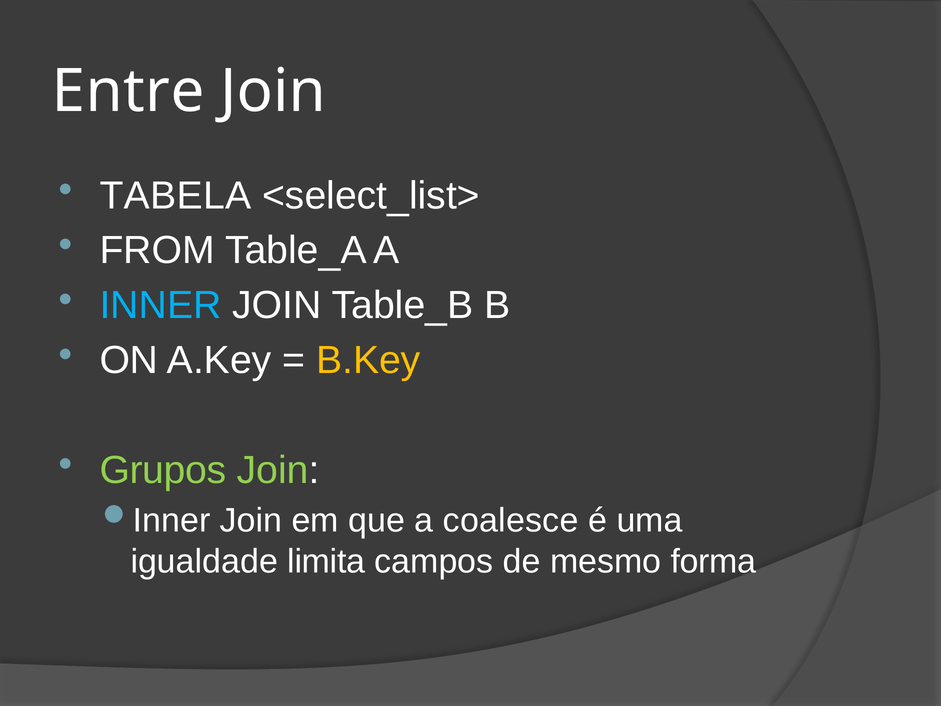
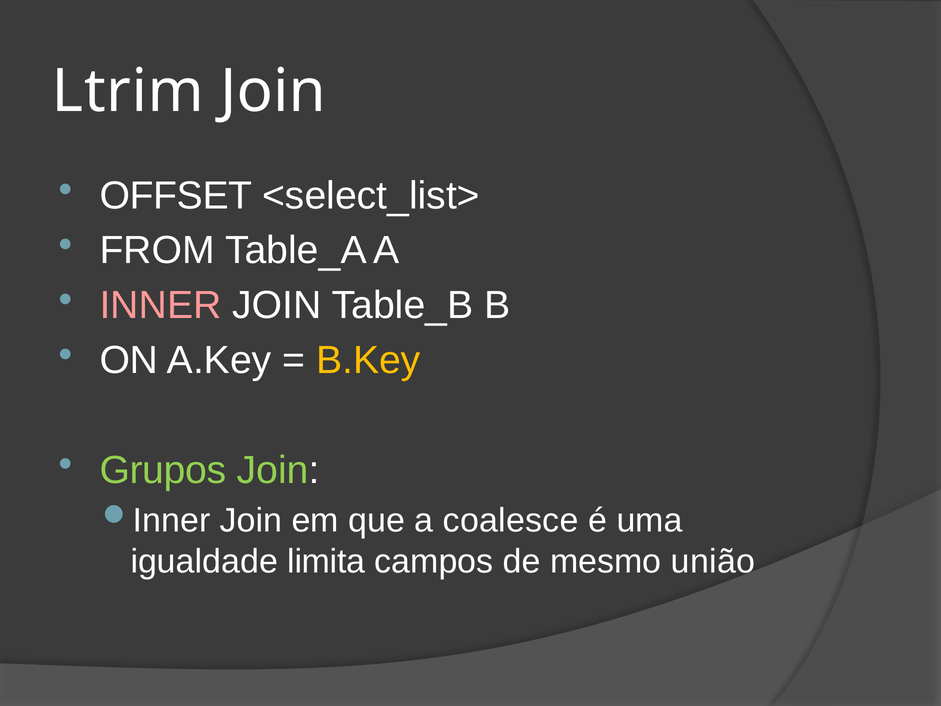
Entre: Entre -> Ltrim (128, 91)
TABELA: TABELA -> OFFSET (176, 196)
INNER colour: light blue -> pink (160, 305)
forma: forma -> união (713, 561)
